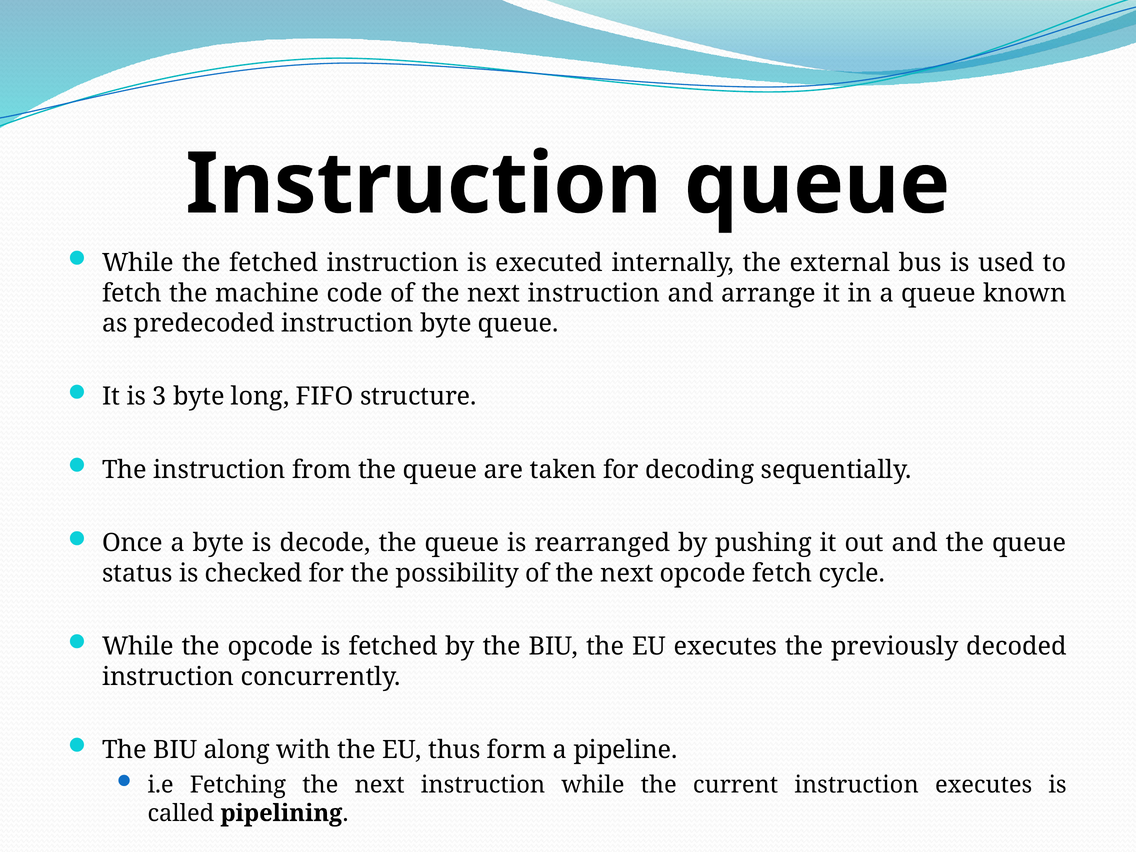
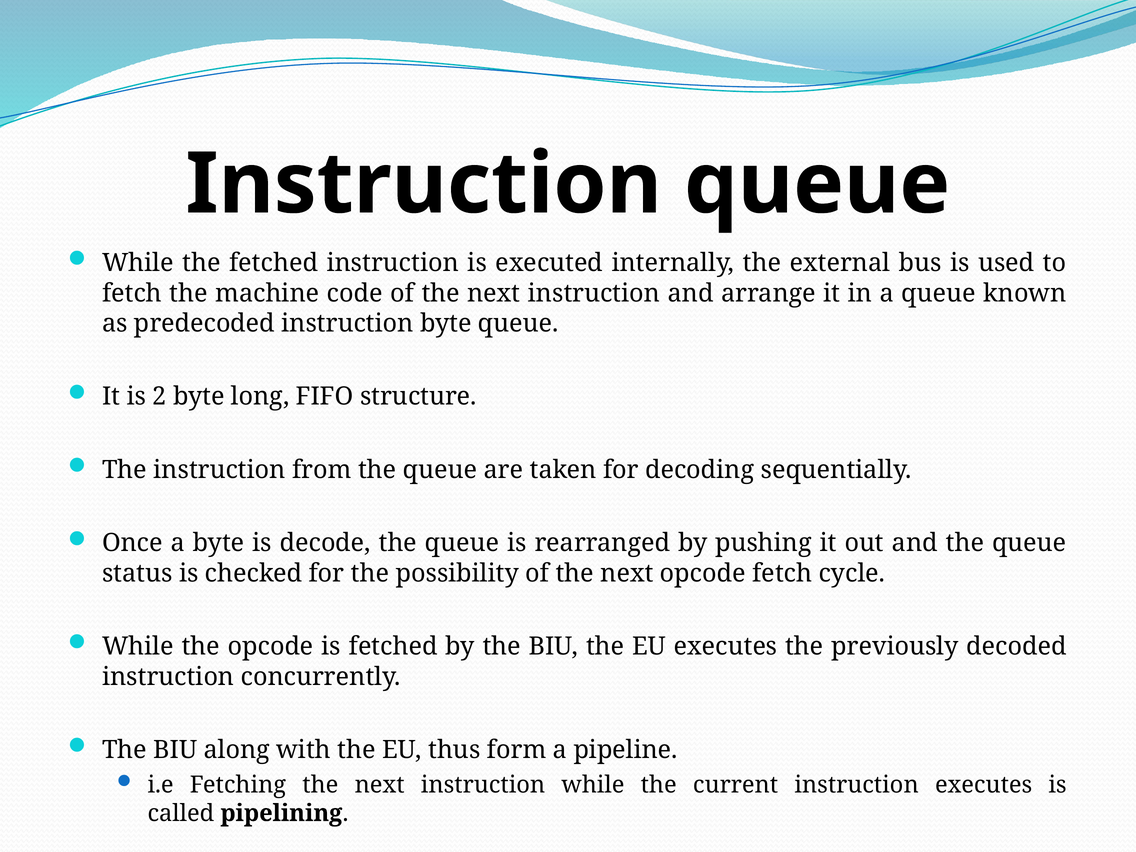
3: 3 -> 2 (160, 397)
